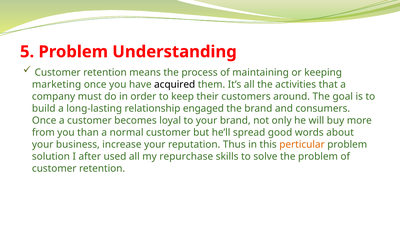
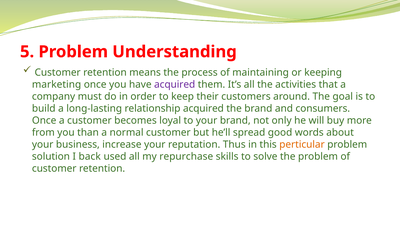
acquired colour: black -> purple (175, 85)
relationship engaged: engaged -> acquired (203, 109)
after: after -> back (90, 157)
